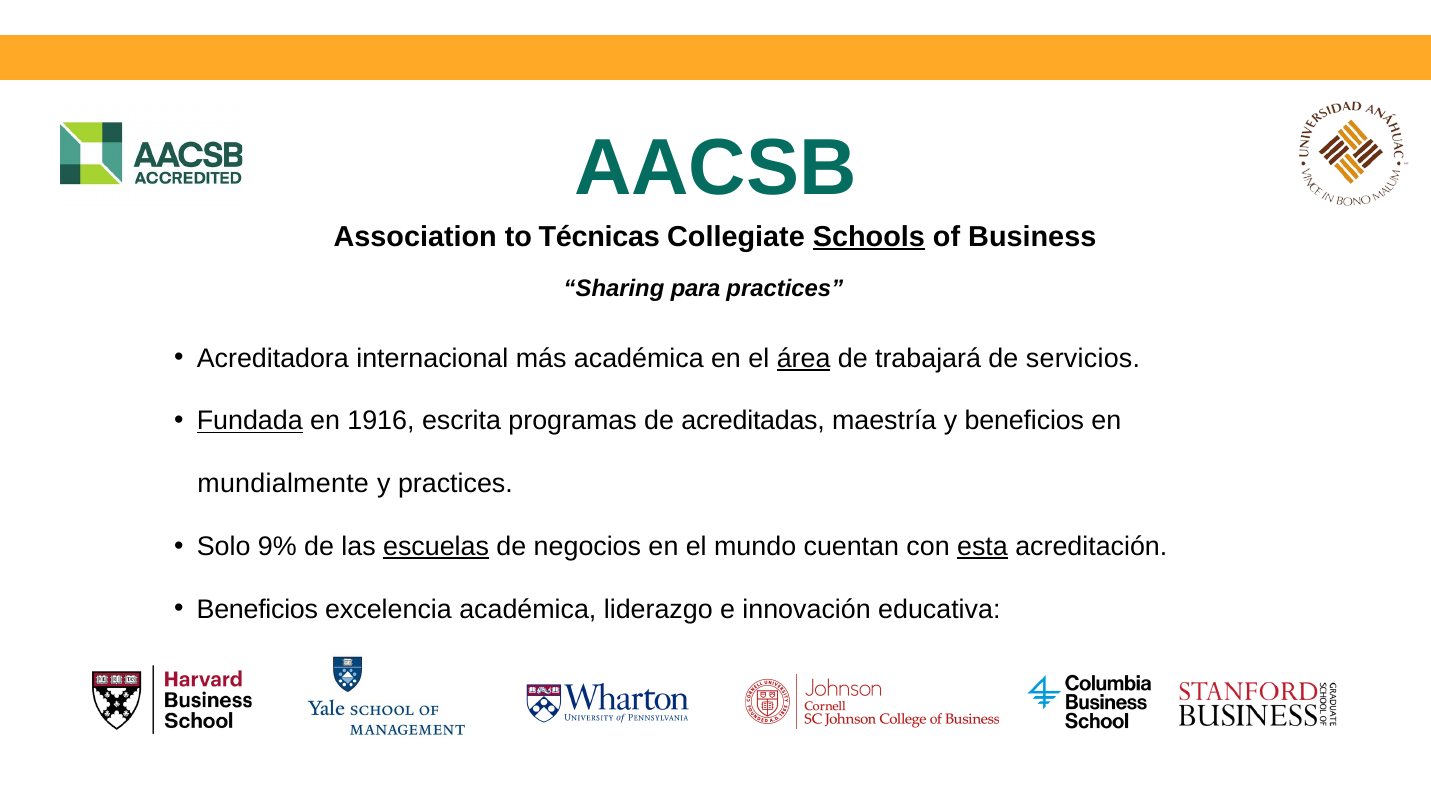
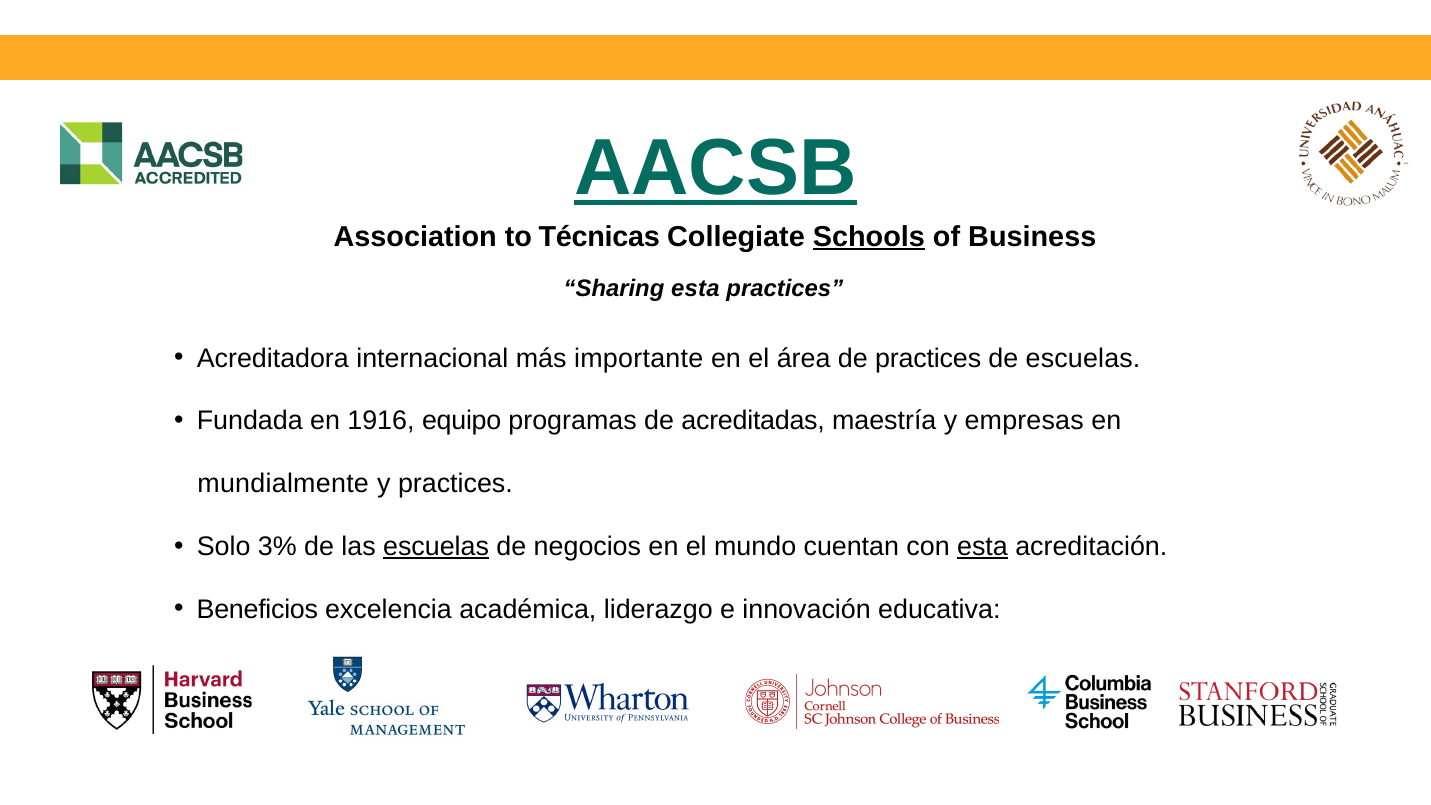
AACSB underline: none -> present (715, 168)
Sharing para: para -> esta (695, 288)
más académica: académica -> importante (639, 358)
área underline: present -> none (804, 358)
de trabajará: trabajará -> practices (928, 358)
de servicios: servicios -> escuelas (1083, 358)
Fundada underline: present -> none (250, 421)
escrita: escrita -> equipo (462, 421)
y beneficios: beneficios -> empresas (1024, 421)
9%: 9% -> 3% (277, 547)
